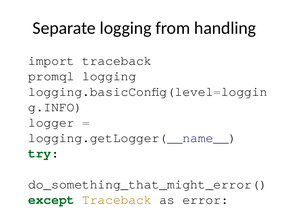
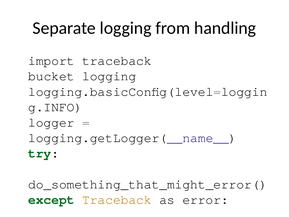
promql: promql -> bucket (51, 76)
